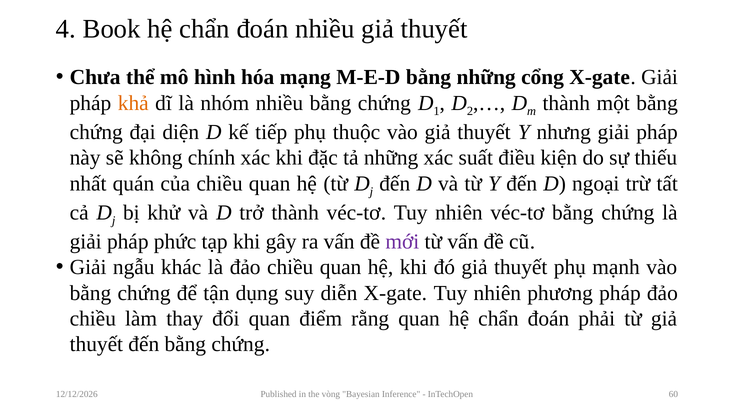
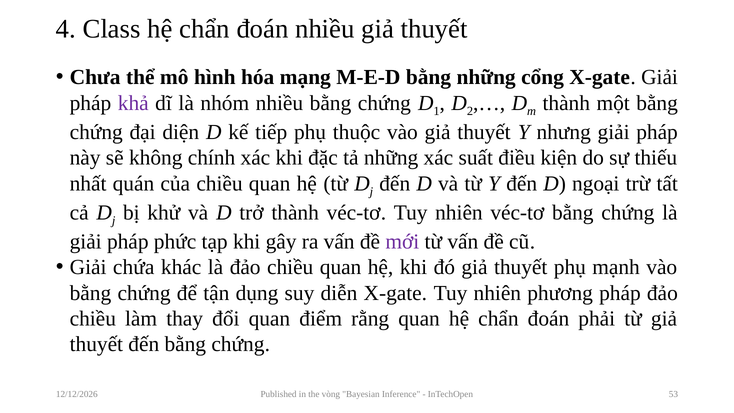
Book: Book -> Class (112, 29)
khả colour: orange -> purple (133, 103)
ngẫu: ngẫu -> chứa (134, 267)
60: 60 -> 53 (673, 394)
